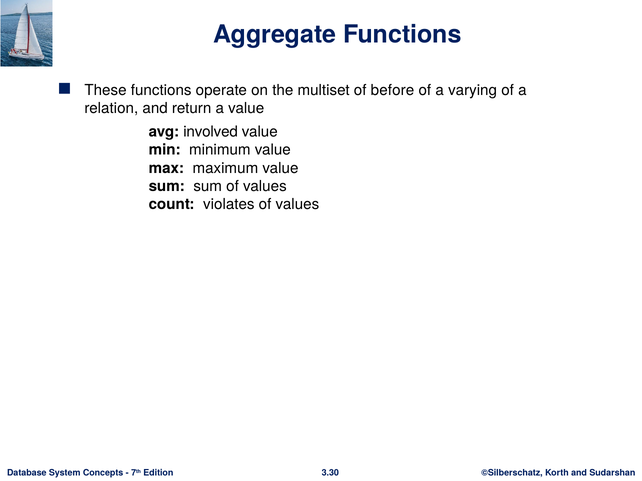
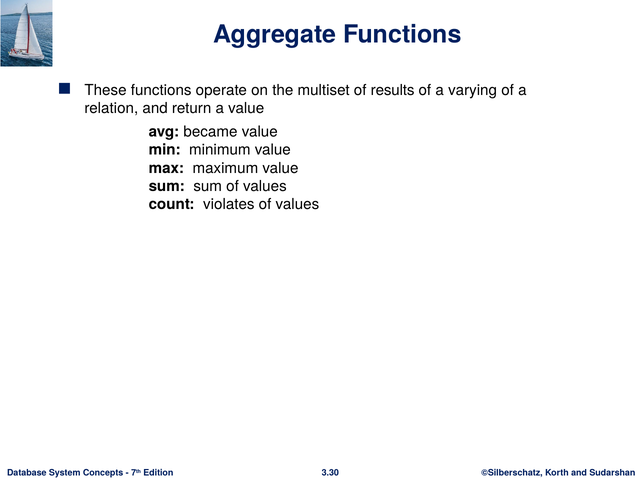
before: before -> results (393, 90)
involved: involved -> became (210, 132)
